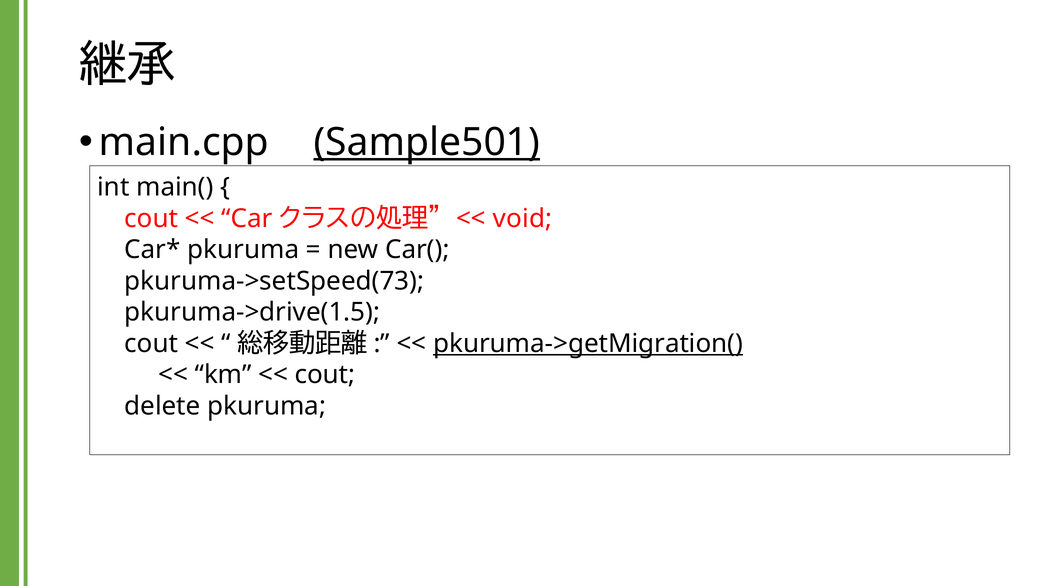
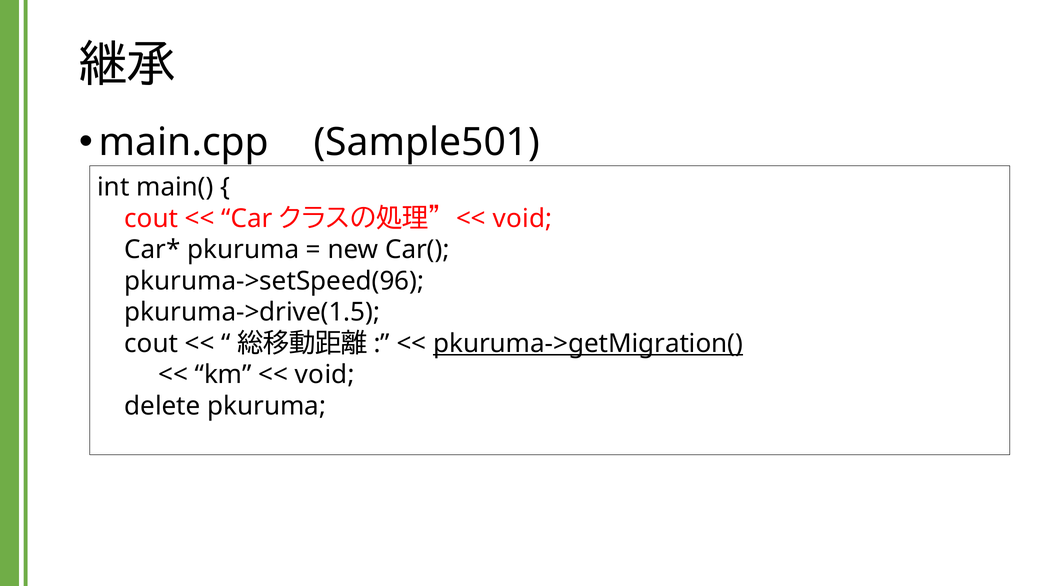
Sample501 underline: present -> none (427, 142)
pkuruma->setSpeed(73: pkuruma->setSpeed(73 -> pkuruma->setSpeed(96 (274, 281)
cout: cout -> void (325, 375)
